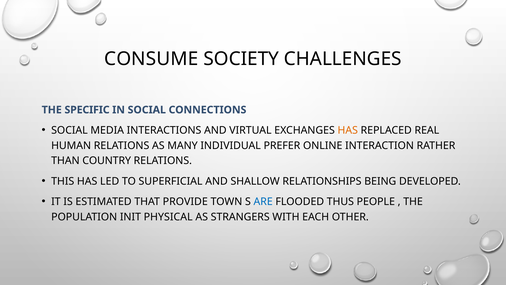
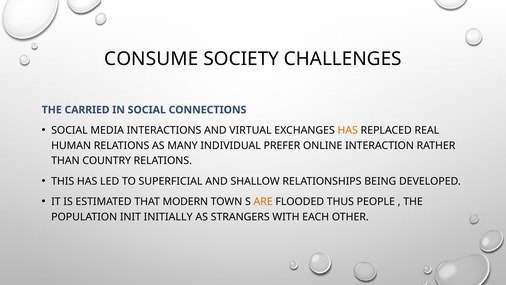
SPECIFIC: SPECIFIC -> CARRIED (87, 110)
PROVIDE: PROVIDE -> MODERN (185, 201)
ARE colour: blue -> orange (263, 201)
PHYSICAL: PHYSICAL -> INITIALLY (168, 217)
